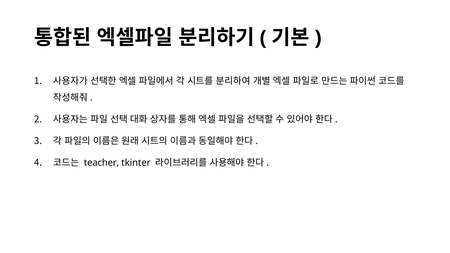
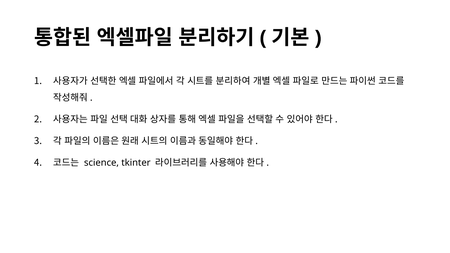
teacher: teacher -> science (101, 163)
